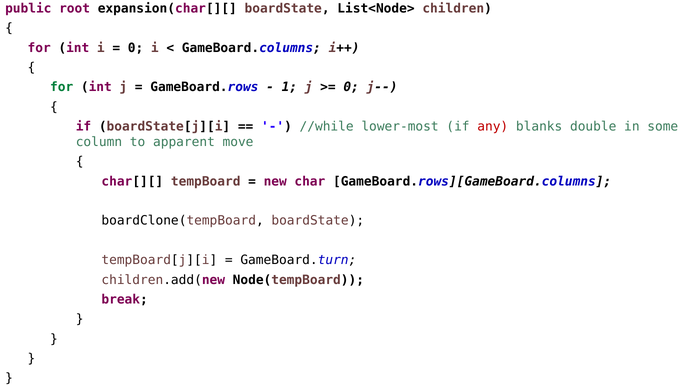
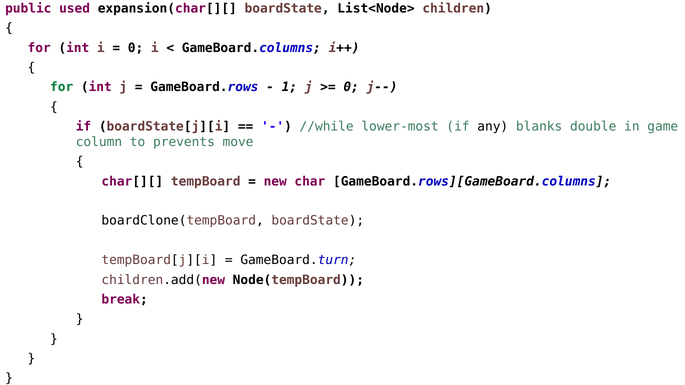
root: root -> used (75, 9)
any colour: red -> black (493, 127)
some: some -> game (663, 127)
apparent: apparent -> prevents (184, 142)
